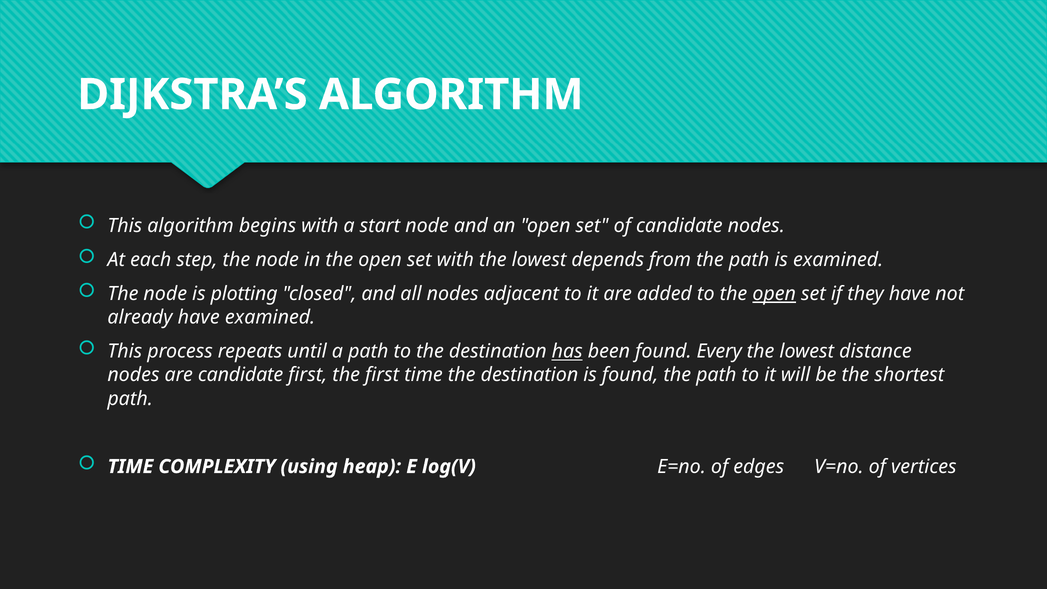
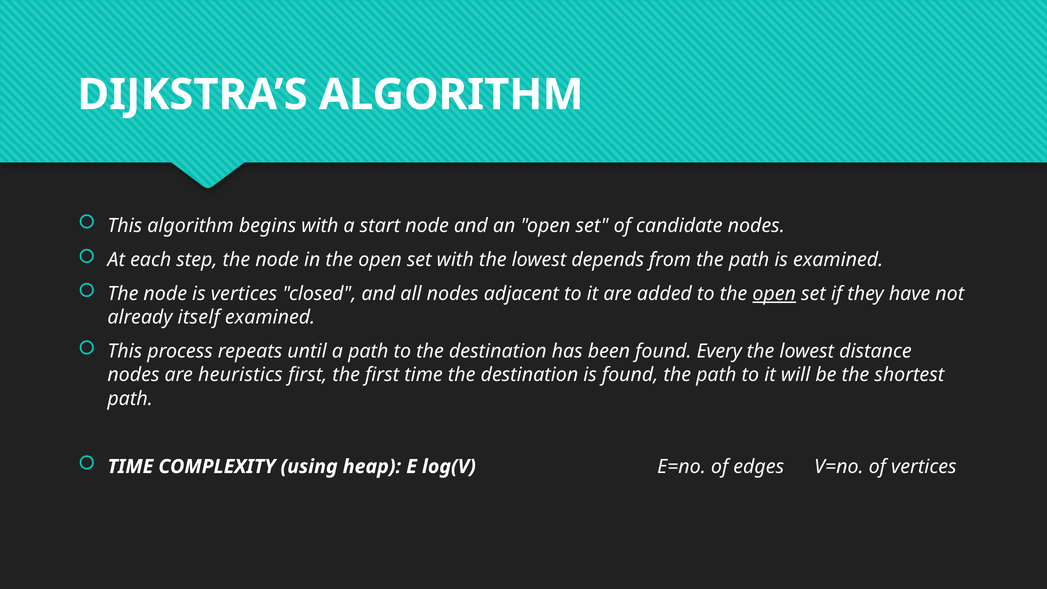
is plotting: plotting -> vertices (244, 294)
already have: have -> itself (199, 317)
has underline: present -> none (567, 351)
are candidate: candidate -> heuristics (240, 375)
